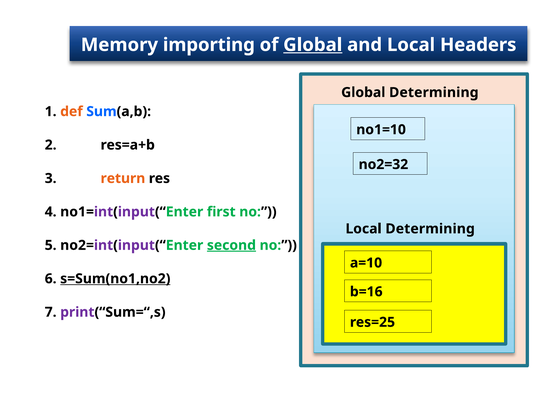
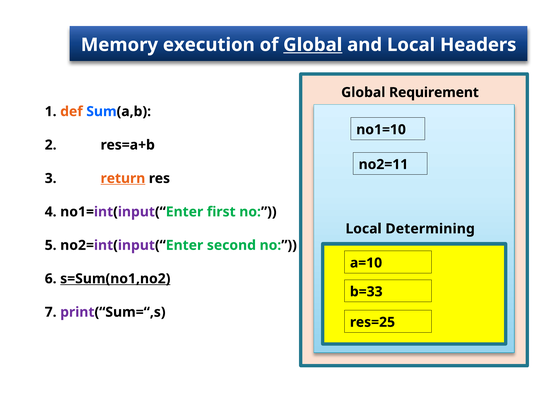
importing: importing -> execution (209, 45)
Global Determining: Determining -> Requirement (434, 93)
no2=32: no2=32 -> no2=11 (383, 165)
return underline: none -> present (123, 179)
second underline: present -> none (231, 246)
b=16: b=16 -> b=33 (366, 292)
